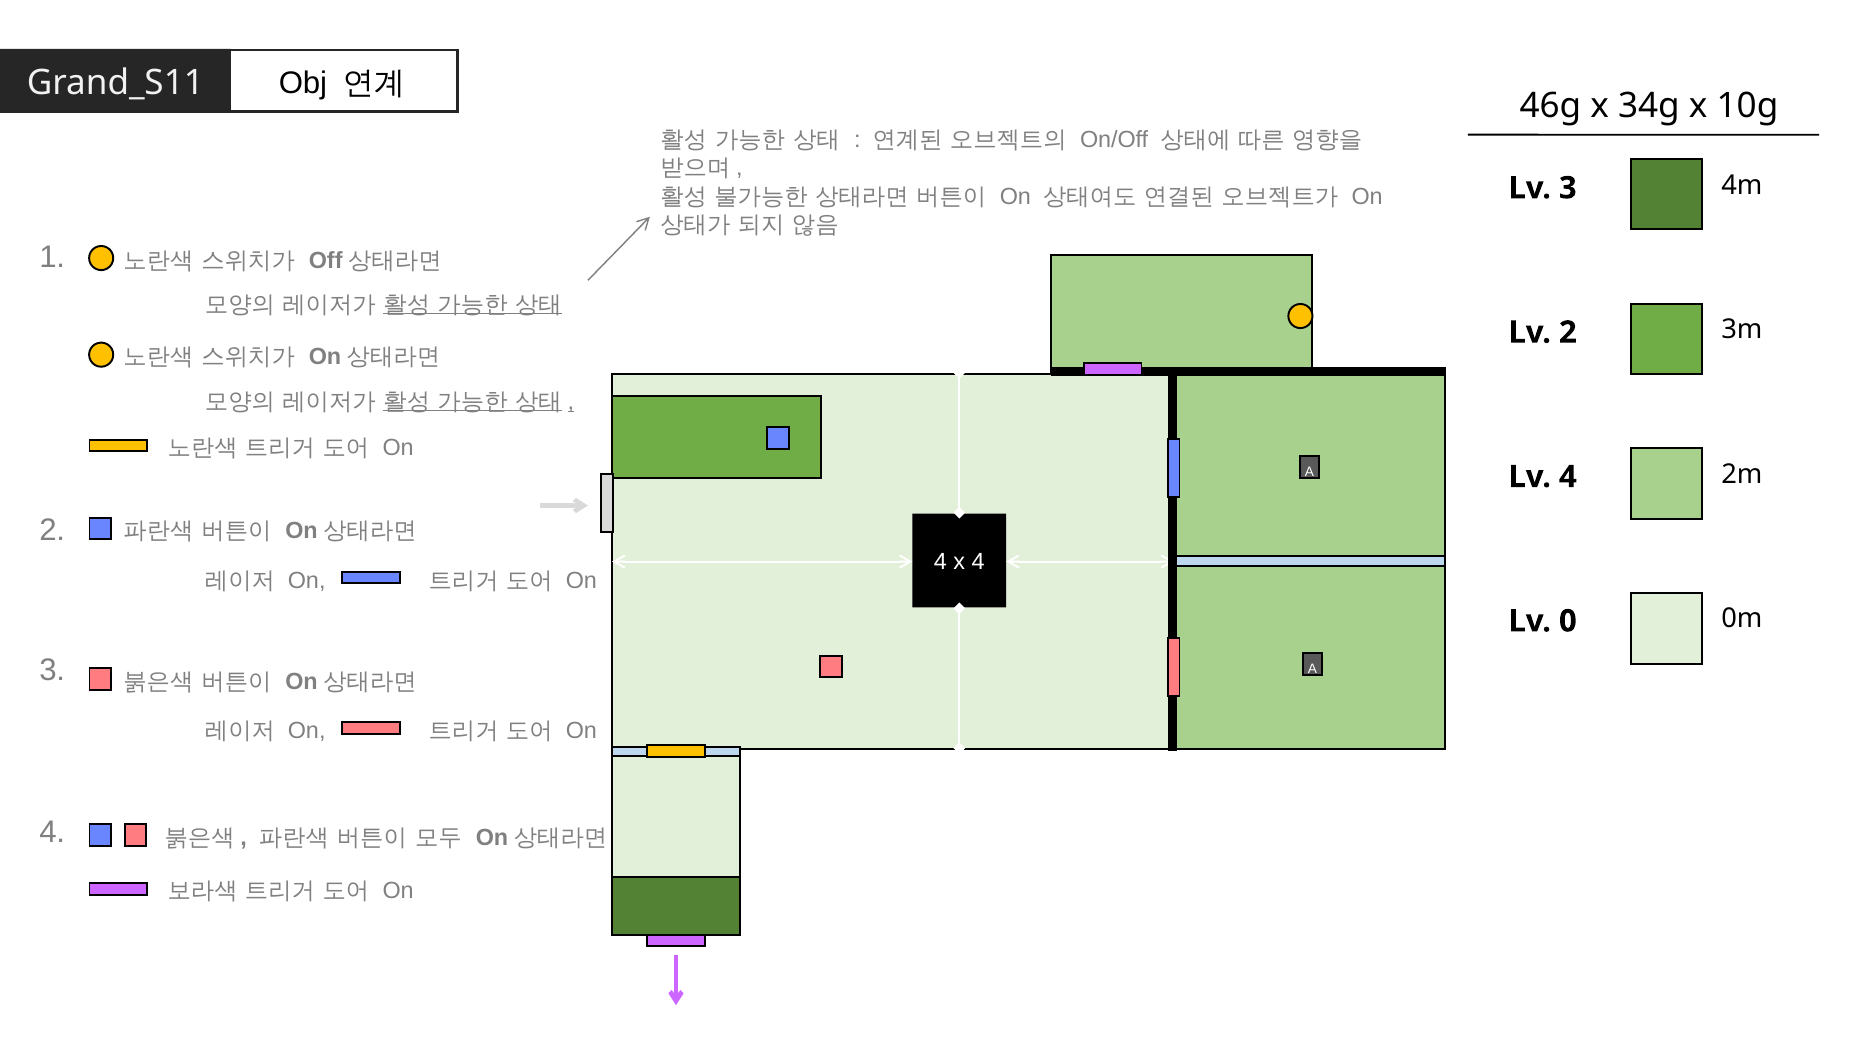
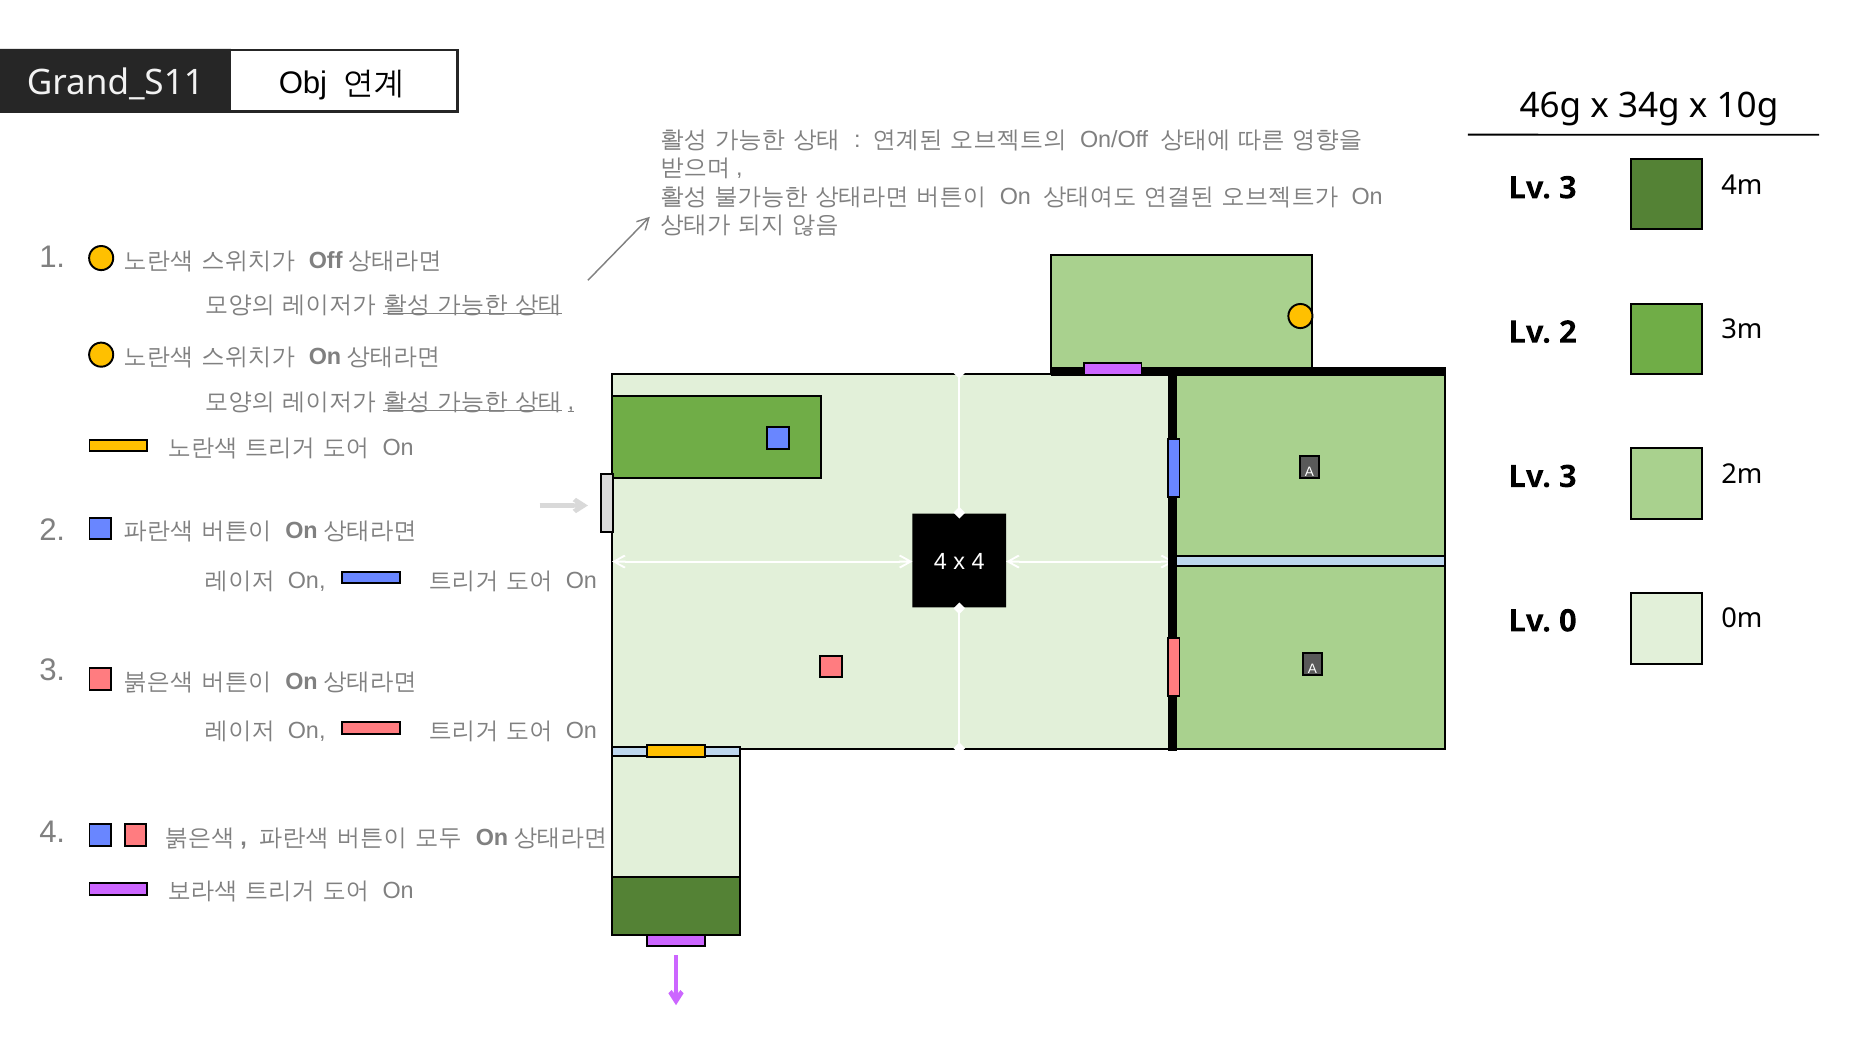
4: 4 -> 3 (1568, 477)
